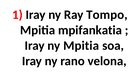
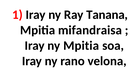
Tompo: Tompo -> Tanana (107, 15)
mpifankatia: mpifankatia -> mifandraisa (90, 30)
